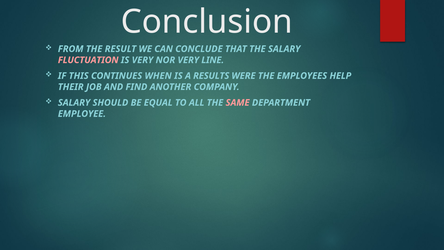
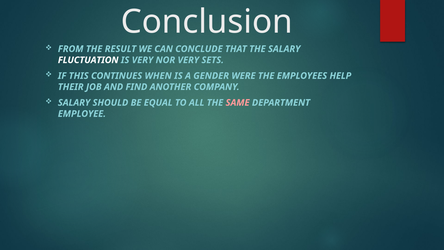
FLUCTUATION colour: pink -> white (88, 60)
LINE: LINE -> SETS (213, 60)
RESULTS: RESULTS -> GENDER (211, 76)
